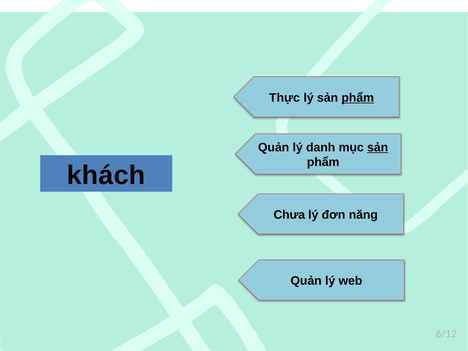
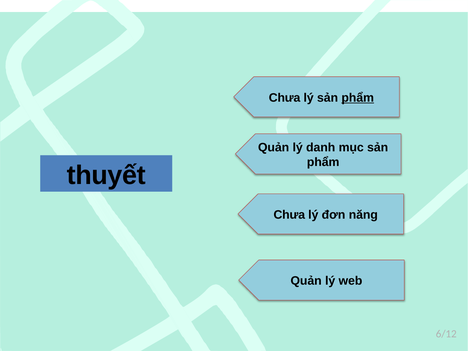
Thực: Thực -> Chưa (285, 98)
sản underline: present -> none (378, 147)
khách: khách -> thuyết (106, 175)
